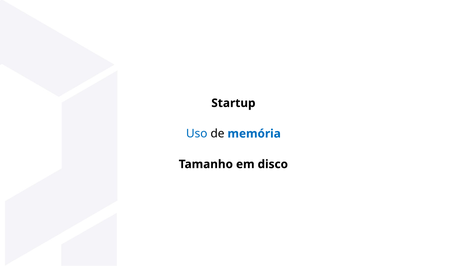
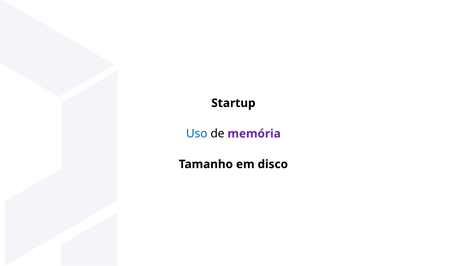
memória colour: blue -> purple (254, 133)
